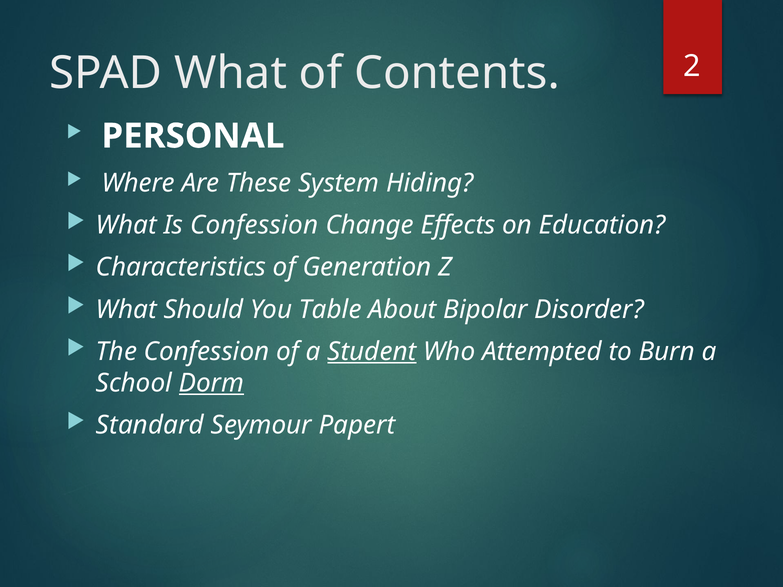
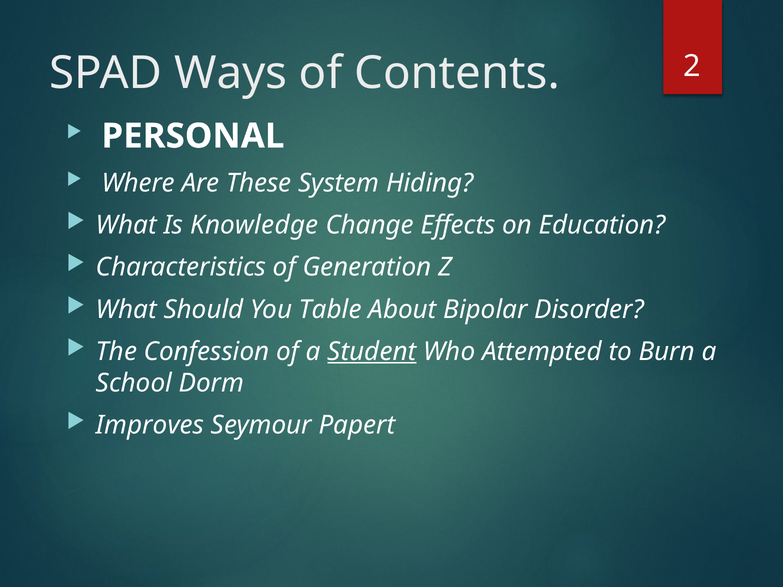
SPAD What: What -> Ways (231, 73)
Is Confession: Confession -> Knowledge (254, 225)
Dorm underline: present -> none (212, 383)
Standard: Standard -> Improves (150, 425)
